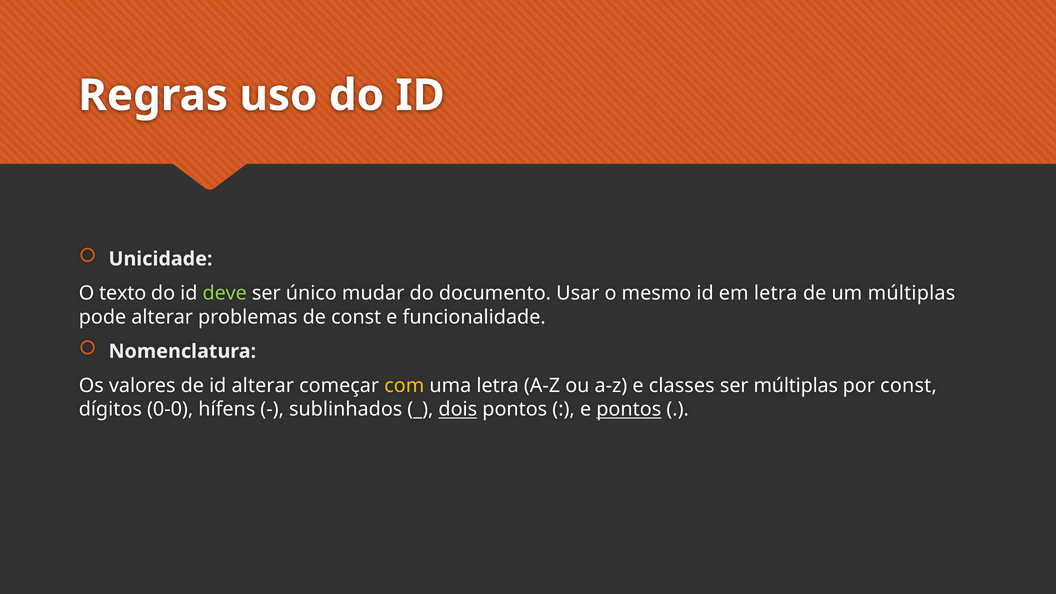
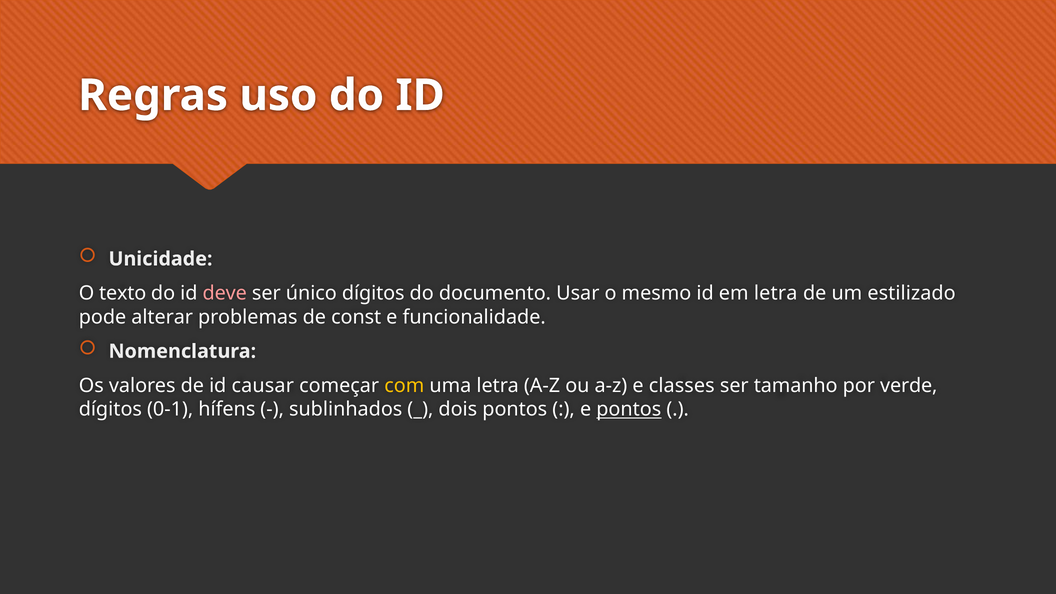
deve colour: light green -> pink (225, 293)
único mudar: mudar -> dígitos (373, 293)
um múltiplas: múltiplas -> estilizado (912, 293)
id alterar: alterar -> causar (263, 386)
ser múltiplas: múltiplas -> tamanho (796, 386)
por const: const -> verde (909, 386)
0-0: 0-0 -> 0-1 (170, 409)
dois underline: present -> none (458, 409)
